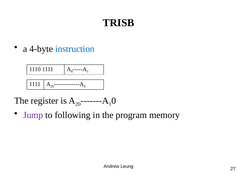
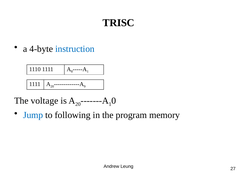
TRISB: TRISB -> TRISC (119, 23)
register: register -> voltage (45, 100)
Jump colour: purple -> blue (33, 115)
